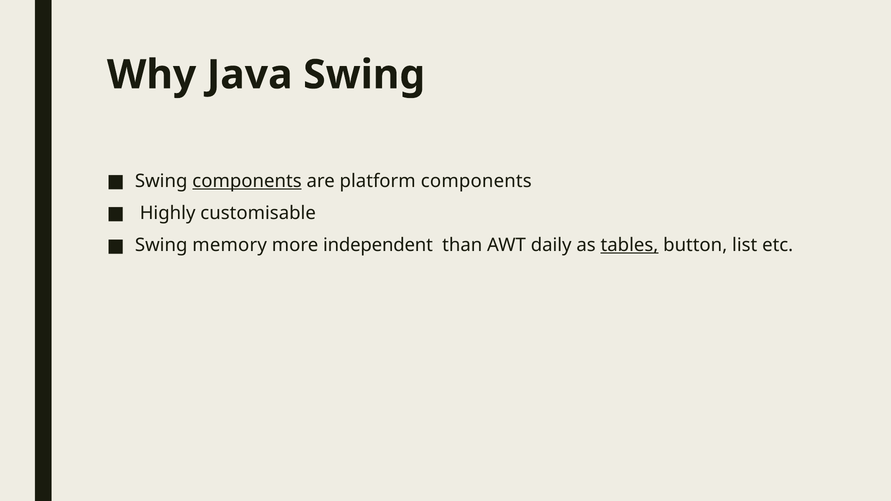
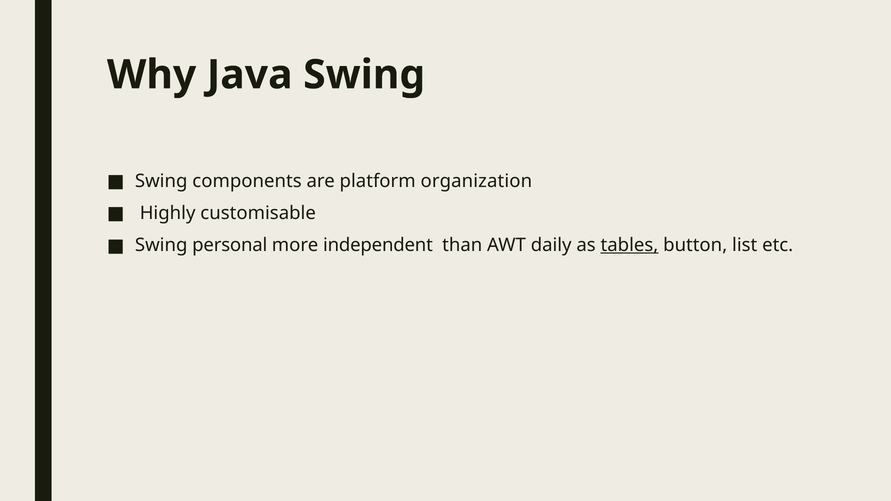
components underline: present -> none (247, 181)
platform components: components -> organization (476, 181)
memory: memory -> personal (230, 245)
